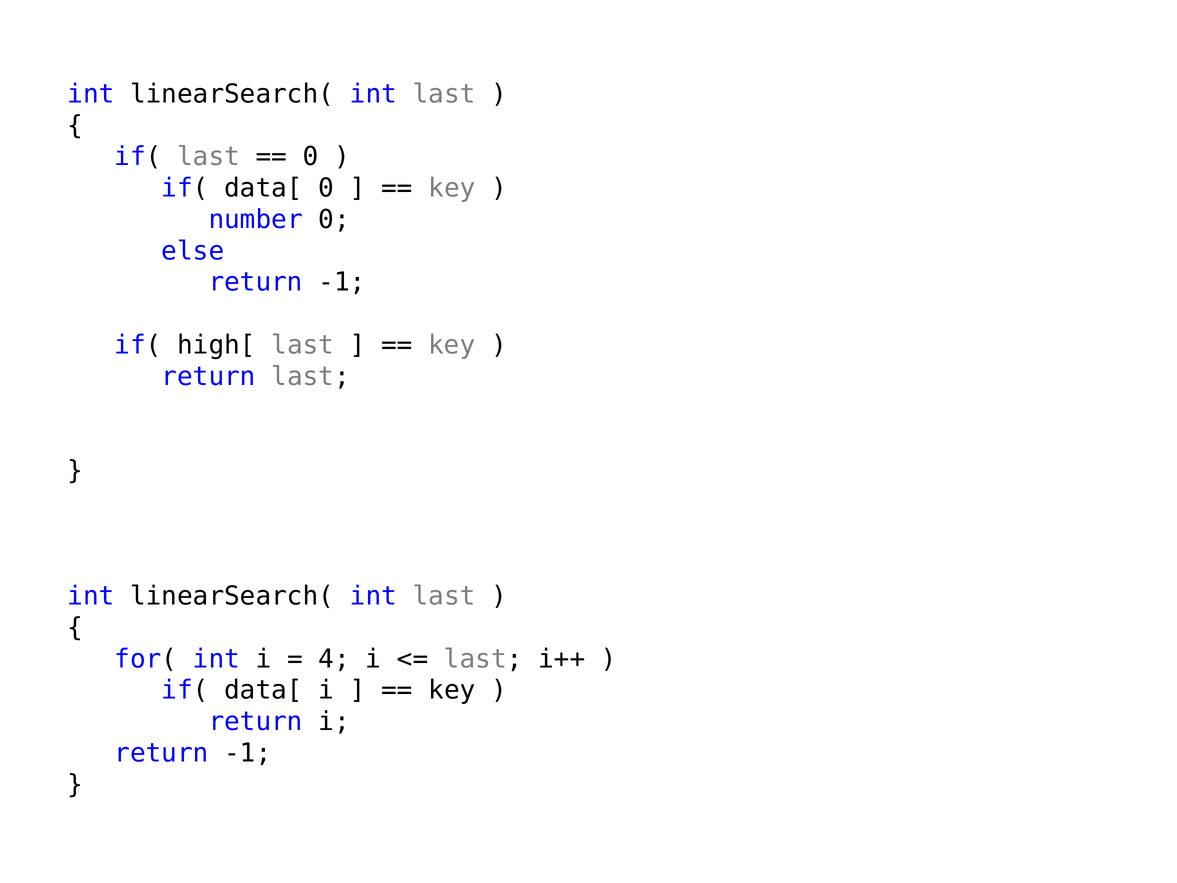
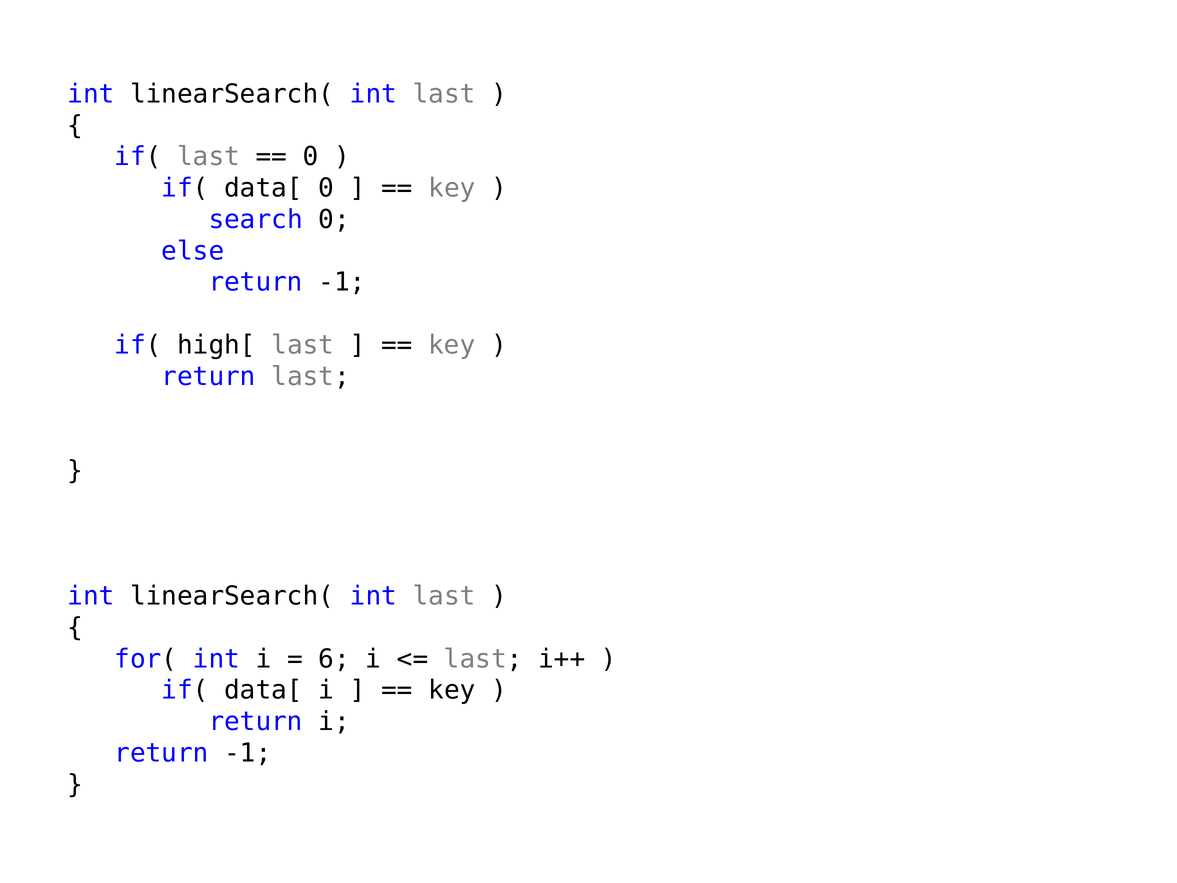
number: number -> search (256, 220)
4: 4 -> 6 (334, 659)
